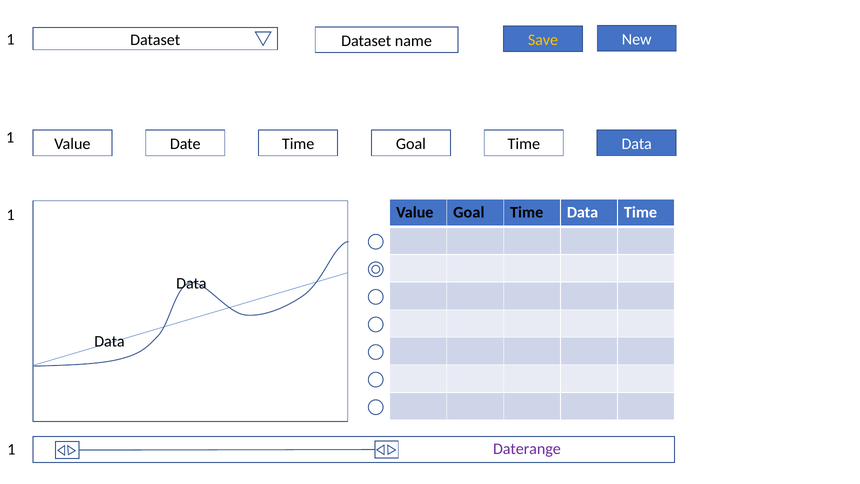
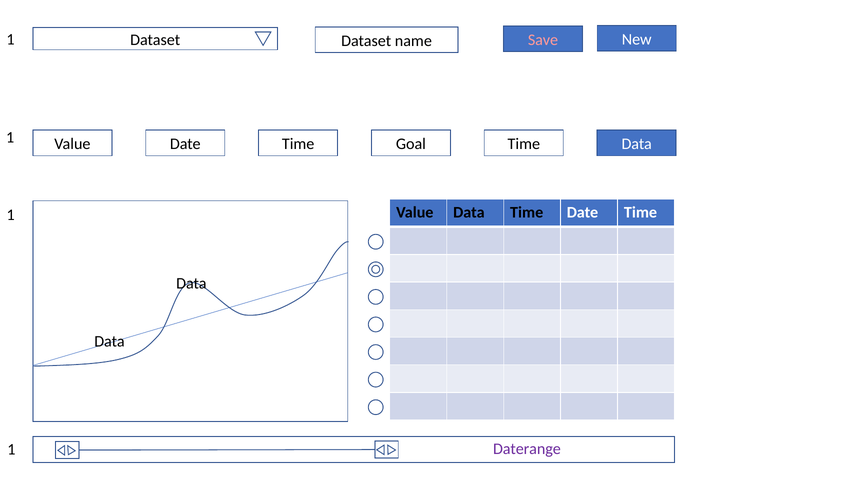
Save colour: yellow -> pink (543, 40)
Value Goal: Goal -> Data (469, 212)
Data: Data -> Date (583, 212)
